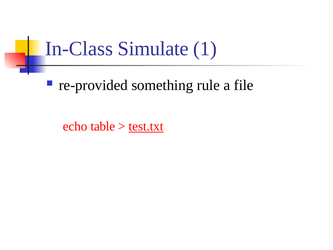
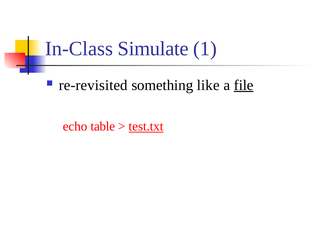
re-provided: re-provided -> re-revisited (93, 85)
rule: rule -> like (208, 85)
file underline: none -> present (244, 85)
